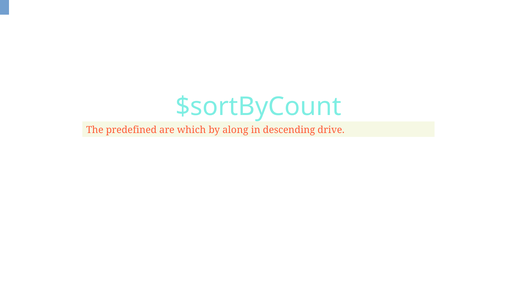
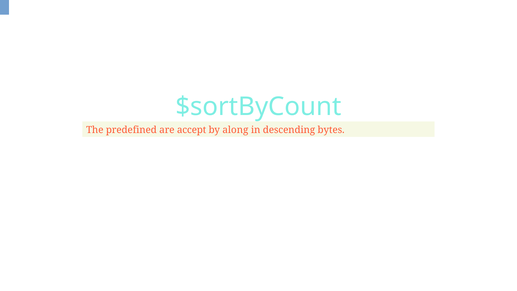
which: which -> accept (192, 130)
drive: drive -> bytes (331, 130)
